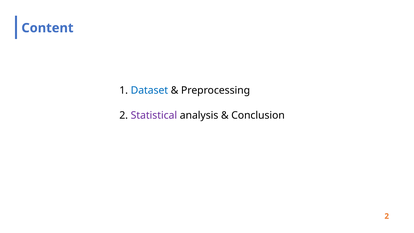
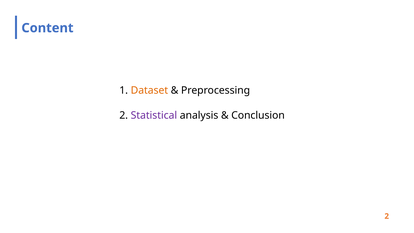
Dataset colour: blue -> orange (149, 90)
